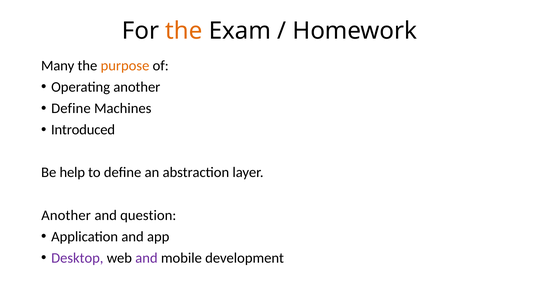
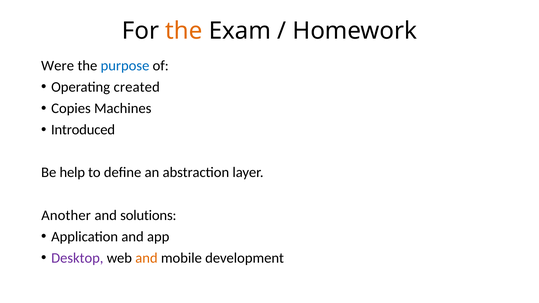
Many: Many -> Were (58, 66)
purpose colour: orange -> blue (125, 66)
Operating another: another -> created (137, 87)
Define: Define -> Copies (71, 108)
question: question -> solutions (148, 215)
and colour: purple -> orange (146, 258)
